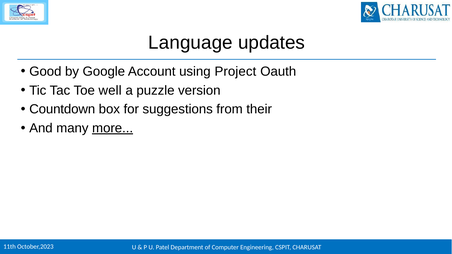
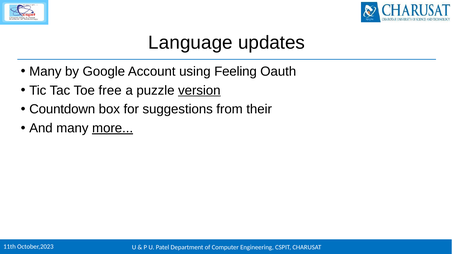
Good: Good -> Many (45, 71)
Project: Project -> Feeling (236, 71)
well: well -> free (110, 90)
version underline: none -> present (199, 90)
